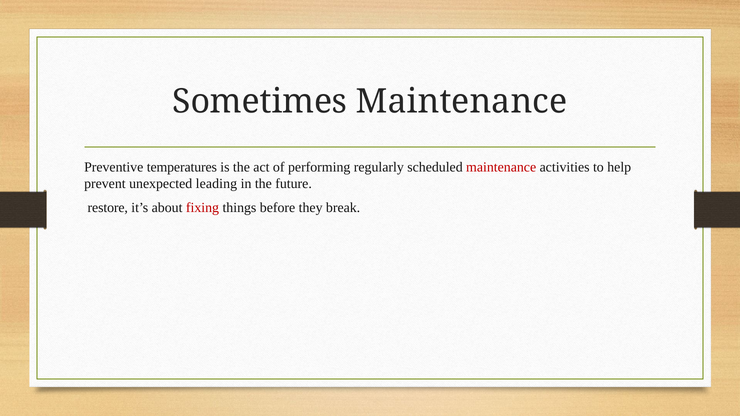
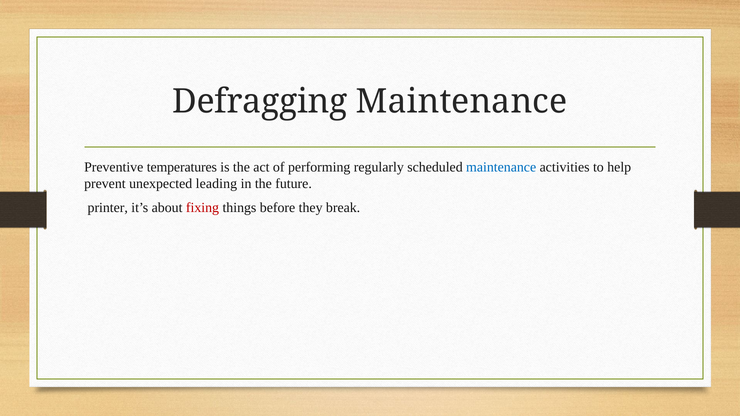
Sometimes: Sometimes -> Defragging (260, 102)
maintenance colour: red -> blue (501, 167)
restore: restore -> printer (108, 208)
